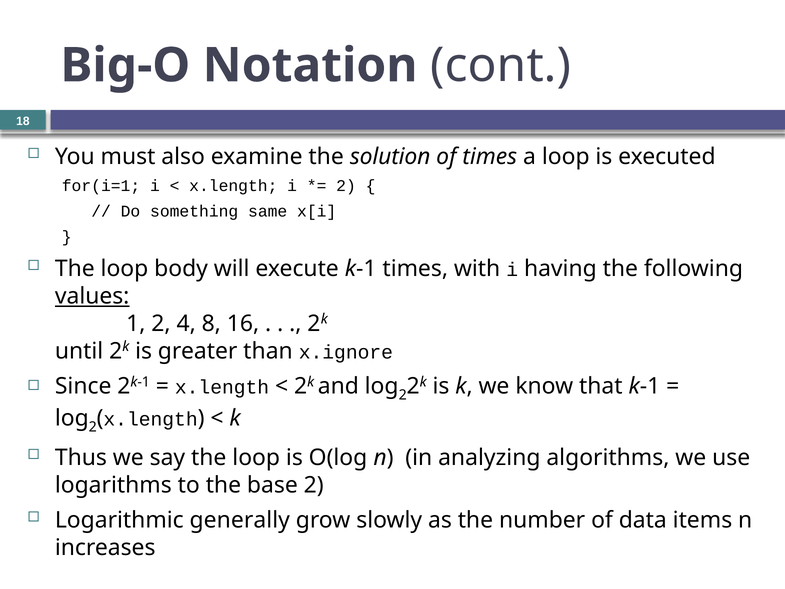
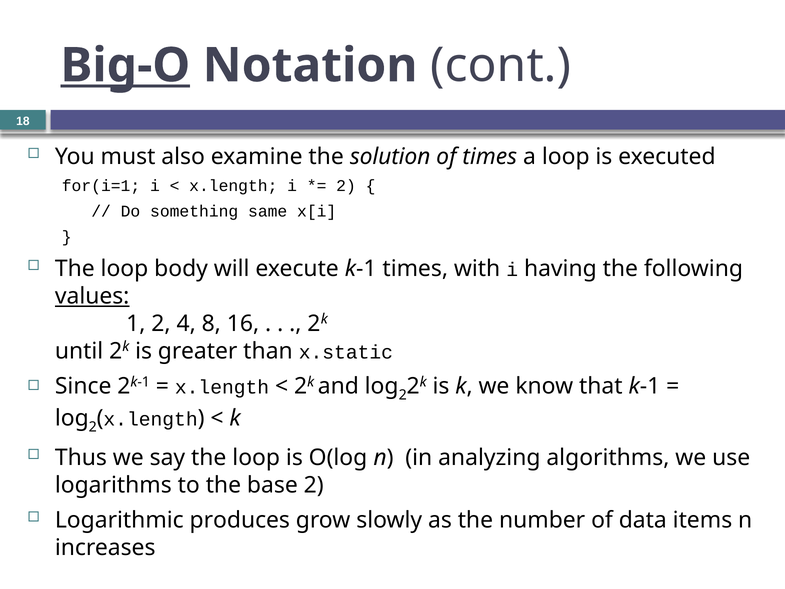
Big-O underline: none -> present (125, 65)
x.ignore: x.ignore -> x.static (346, 352)
generally: generally -> produces (240, 520)
